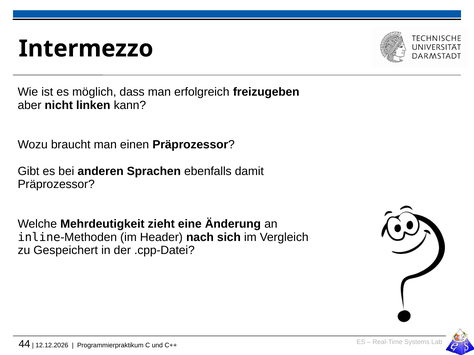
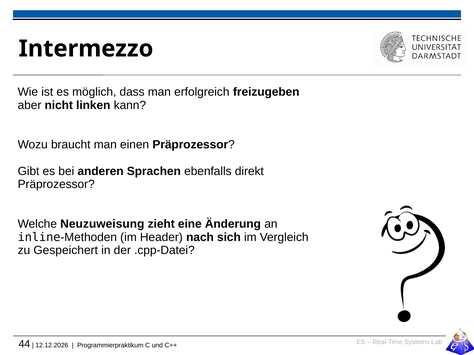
damit: damit -> direkt (249, 171)
Mehrdeutigkeit: Mehrdeutigkeit -> Neuzuweisung (102, 224)
